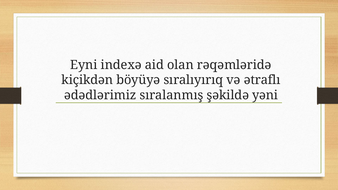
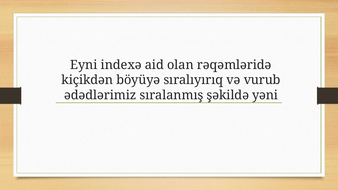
ətraflı: ətraflı -> vurub (262, 80)
